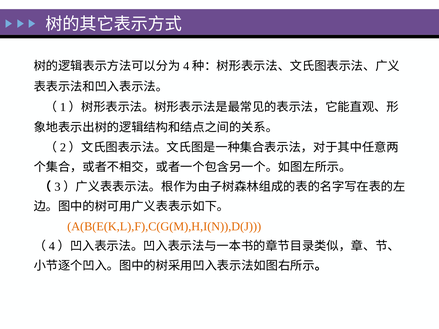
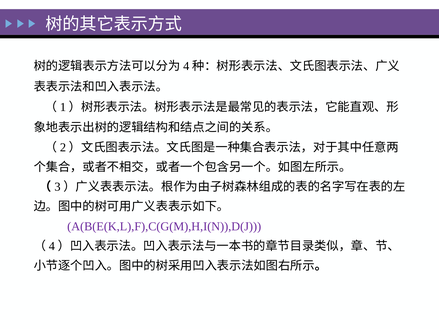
A(B(E(K,L),F),C(G(M),H,I(N)),D(J colour: orange -> purple (164, 226)
